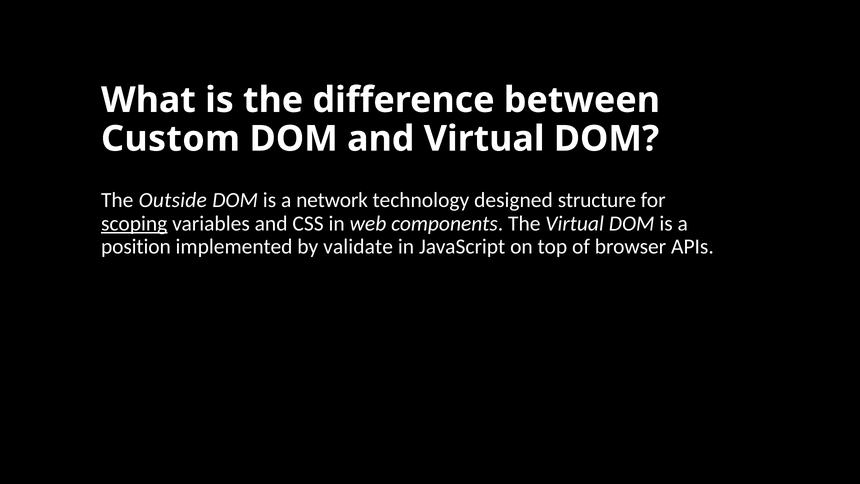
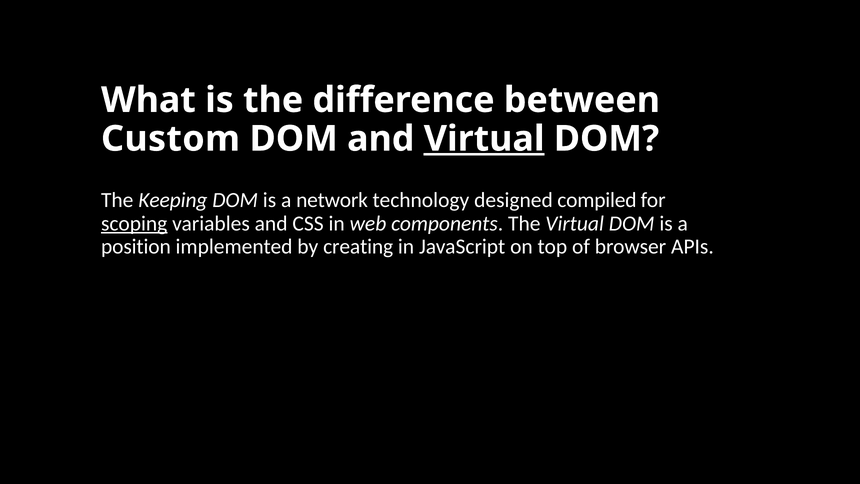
Virtual underline: none -> present (484, 139)
Outside: Outside -> Keeping (173, 200)
structure: structure -> compiled (597, 200)
validate: validate -> creating (358, 247)
